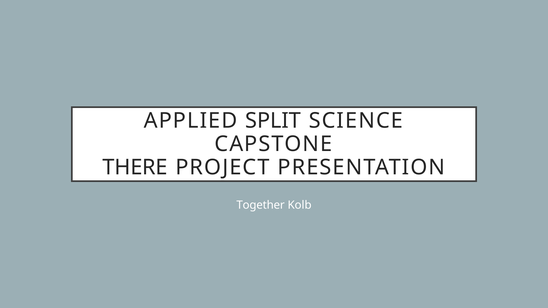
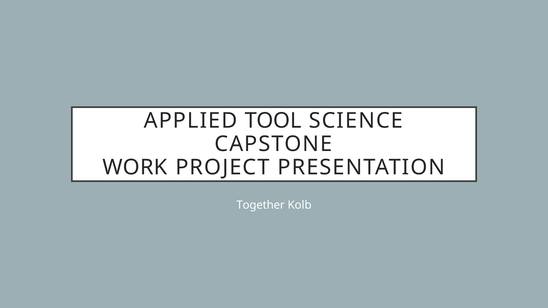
SPLIT: SPLIT -> TOOL (273, 121)
THERE: THERE -> WORK (135, 168)
